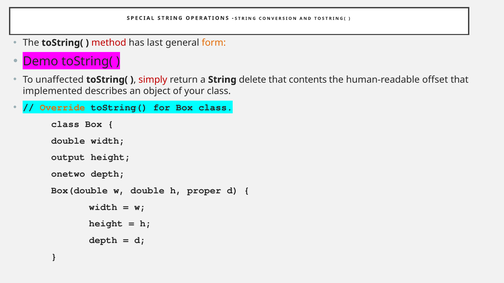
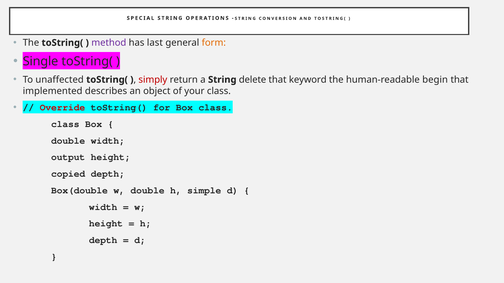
method colour: red -> purple (109, 43)
Demo: Demo -> Single (41, 62)
contents: contents -> keyword (308, 80)
offset: offset -> begin (435, 80)
Override colour: orange -> red (62, 108)
onetwo: onetwo -> copied (68, 174)
proper: proper -> simple (204, 191)
